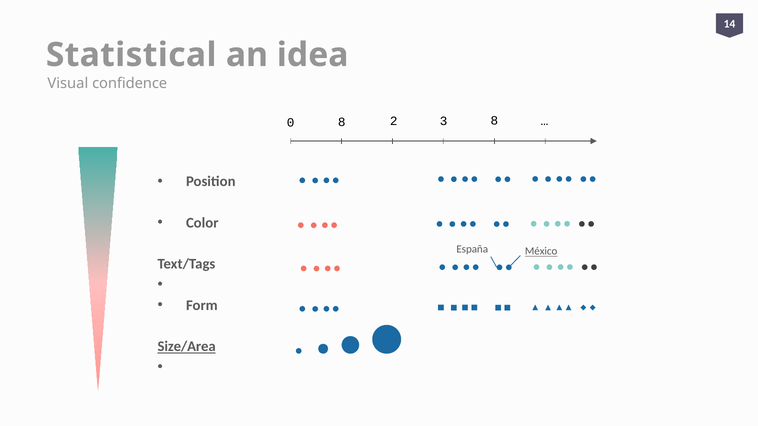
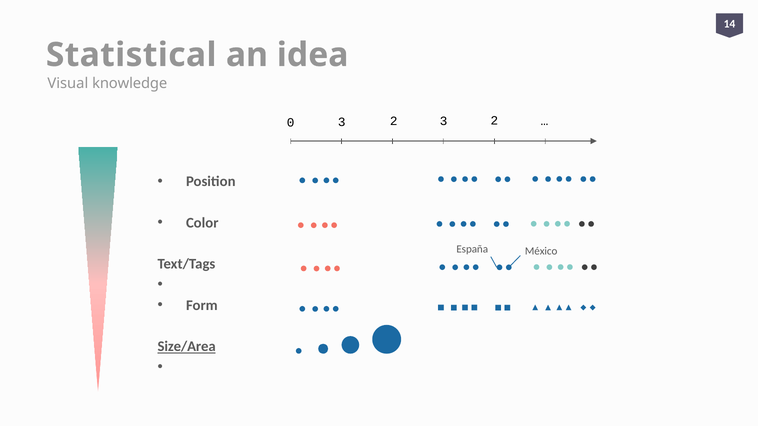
confidence: confidence -> knowledge (130, 83)
0 8: 8 -> 3 (342, 122)
2 3 8: 8 -> 2 (494, 121)
México underline: present -> none (541, 252)
